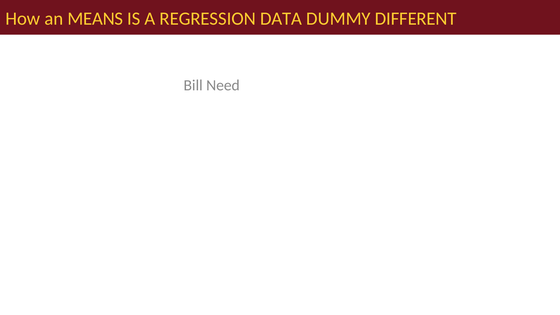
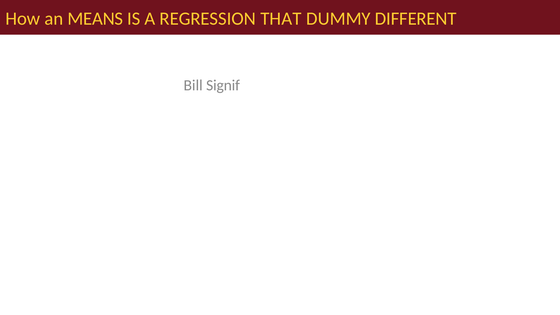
DATA: DATA -> THAT (281, 19)
Need: Need -> Signif (223, 85)
